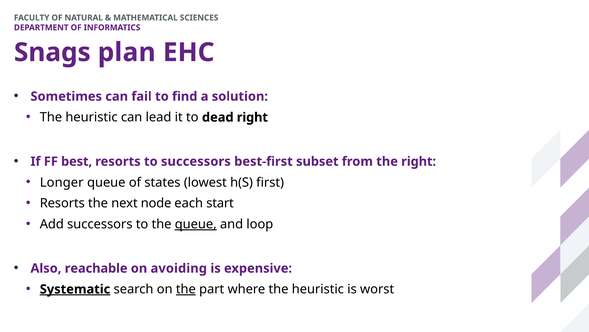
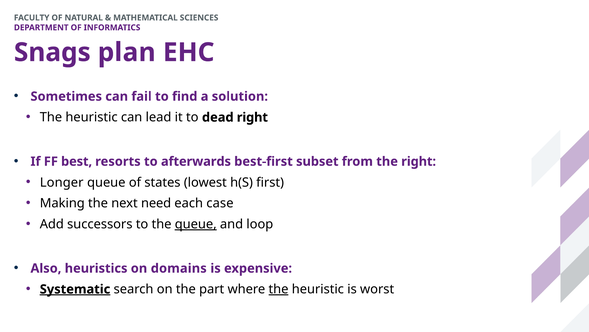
to successors: successors -> afterwards (196, 161)
Resorts: Resorts -> Making (62, 203)
node: node -> need (156, 203)
start: start -> case (220, 203)
reachable: reachable -> heuristics (96, 268)
avoiding: avoiding -> domains (179, 268)
the underline: present -> none (186, 289)
the underline: none -> present (279, 289)
